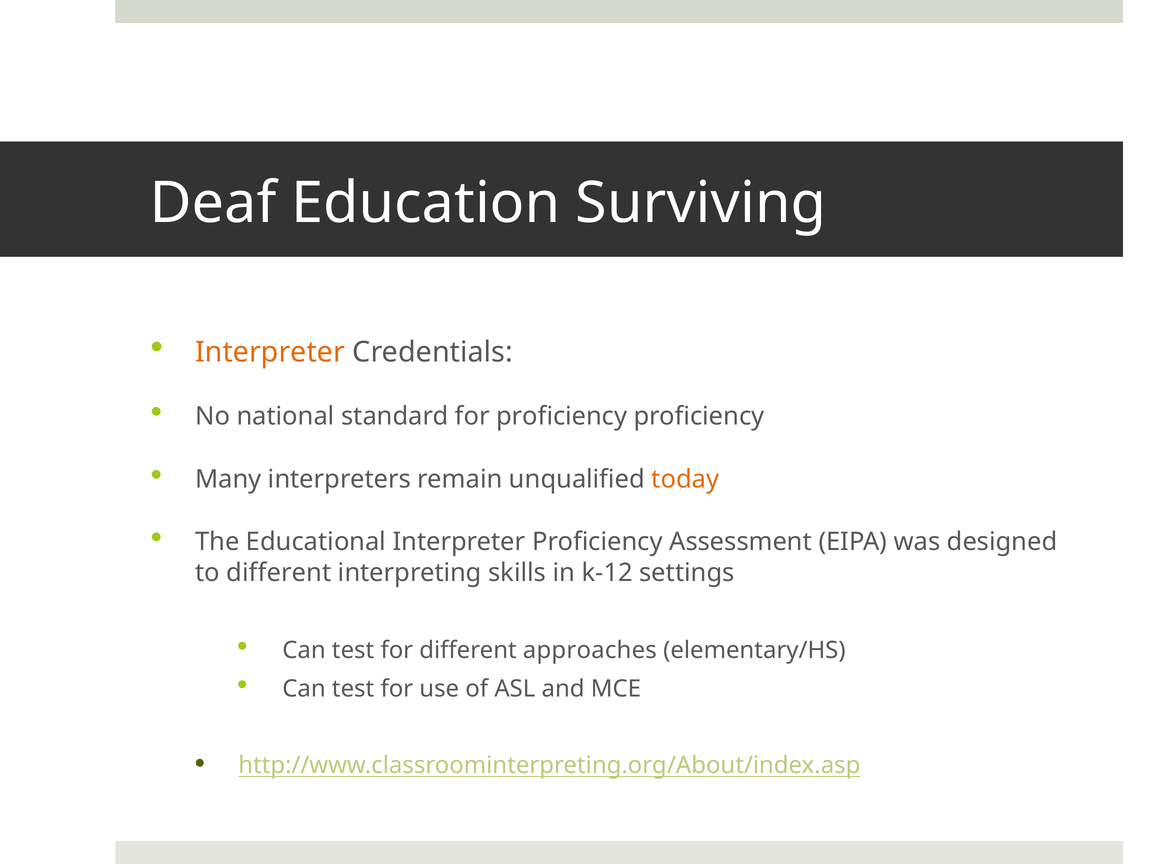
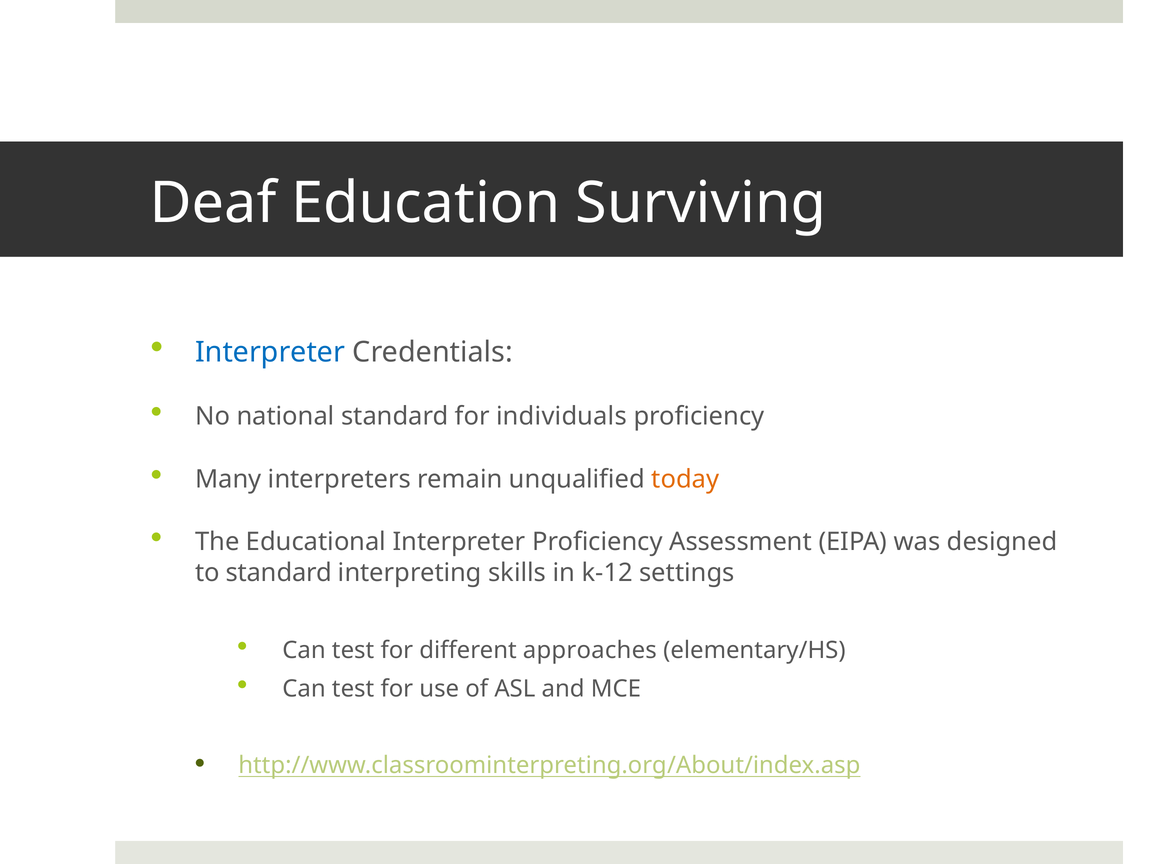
Interpreter colour: orange -> blue (270, 352)
for proficiency: proficiency -> individuals (562, 416)
to different: different -> standard (279, 573)
